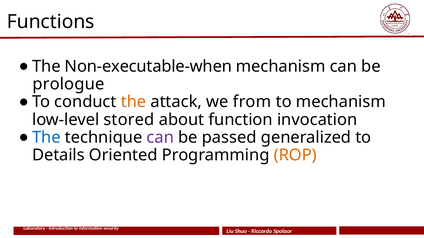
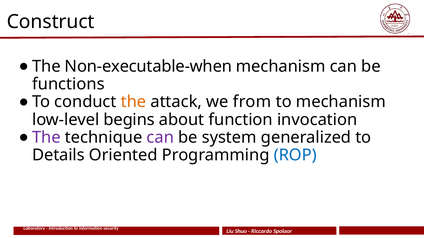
Functions: Functions -> Construct (51, 22)
prologue: prologue -> functions (68, 84)
stored: stored -> begins (129, 120)
The colour: blue -> purple (46, 138)
passed: passed -> system (229, 138)
ROP colour: orange -> blue (295, 156)
